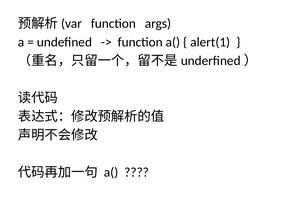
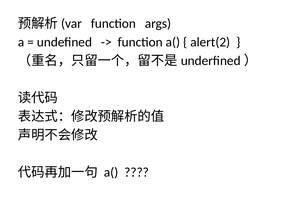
alert(1: alert(1 -> alert(2 (210, 42)
